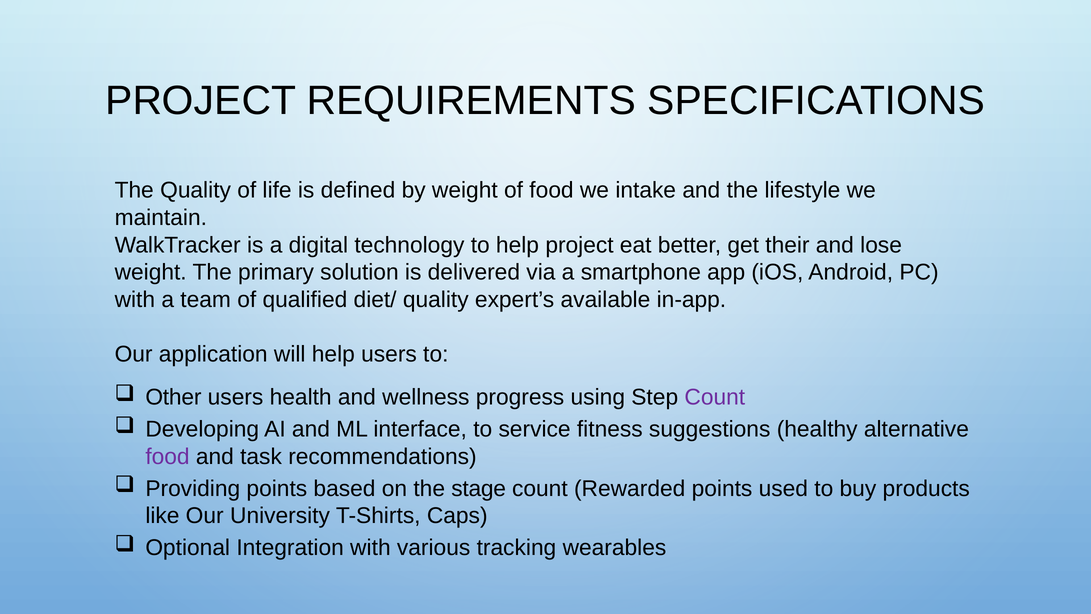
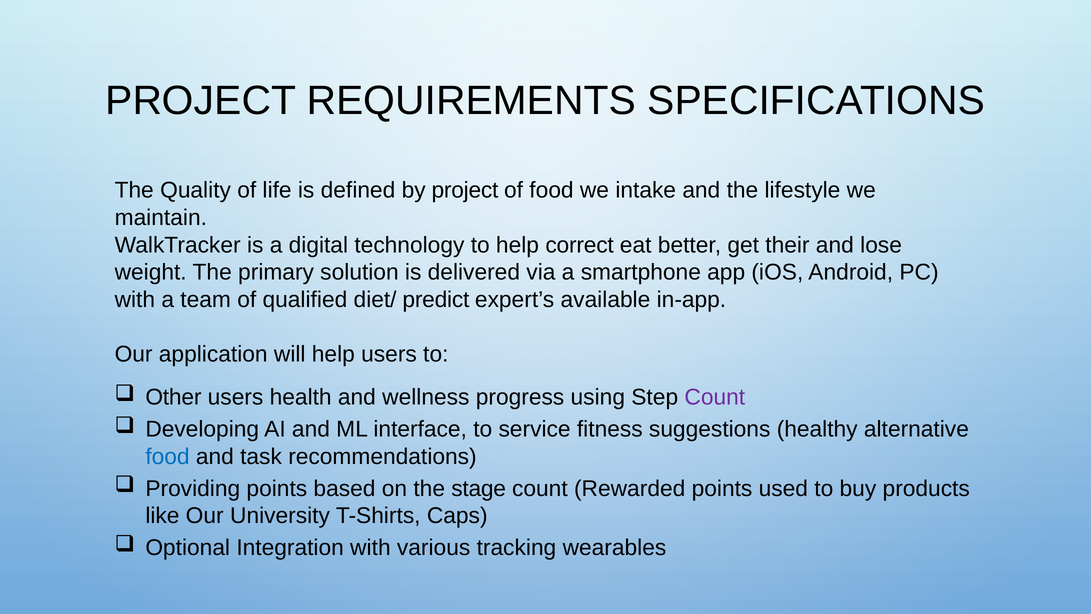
by weight: weight -> project (465, 190)
help project: project -> correct (580, 245)
diet/ quality: quality -> predict (436, 299)
food colour: purple -> blue (168, 456)
